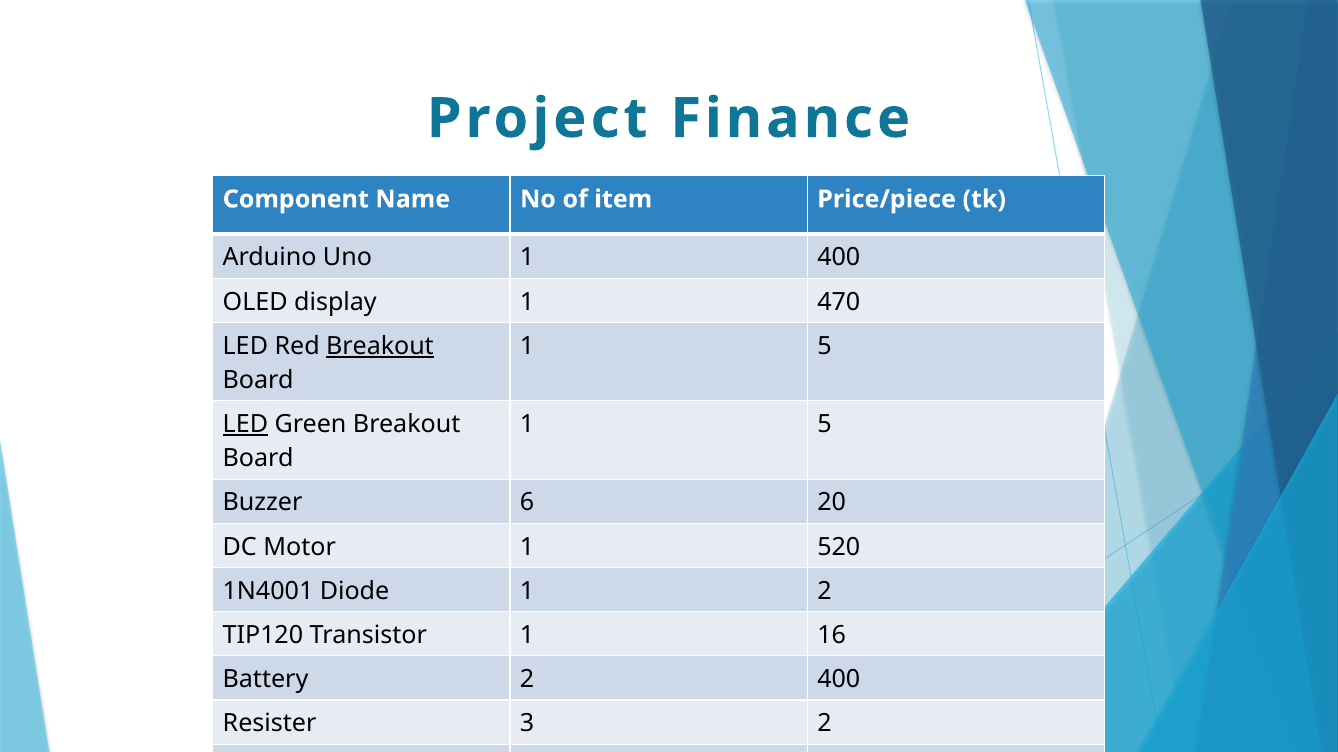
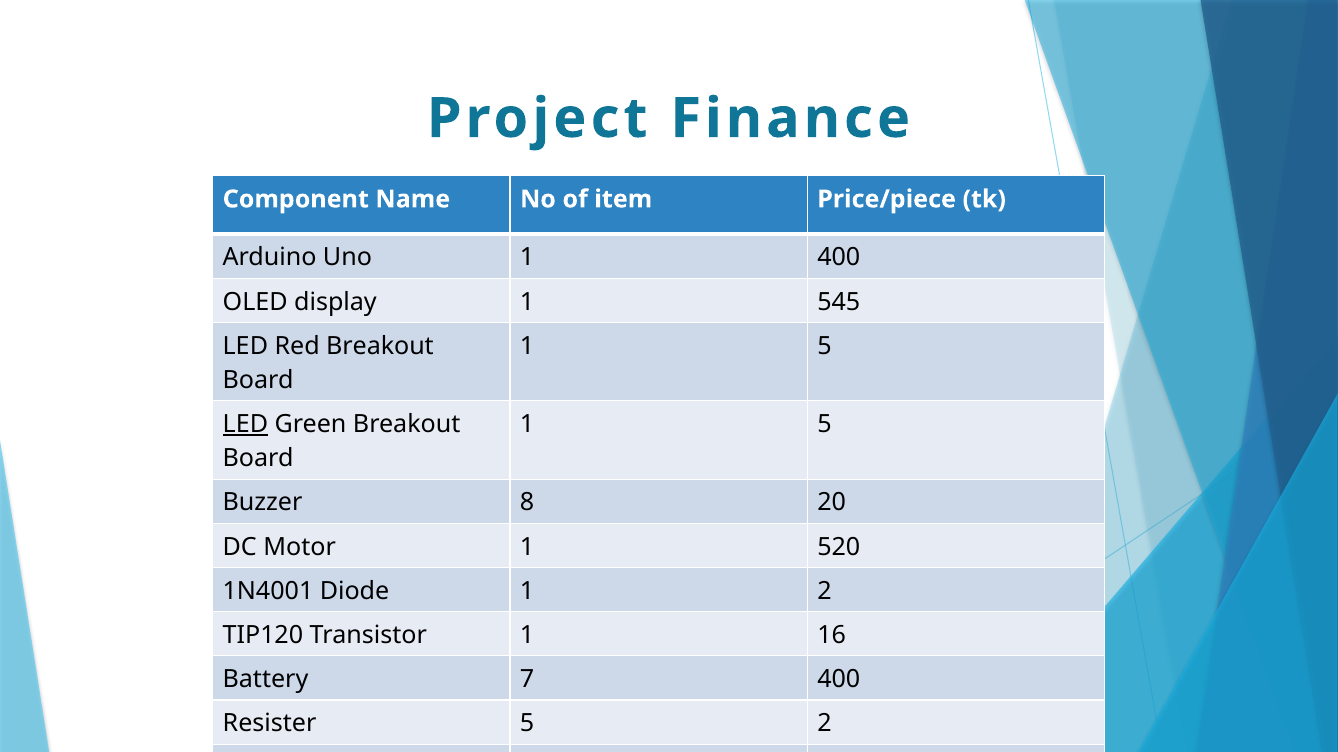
470: 470 -> 545 (839, 302)
Breakout underline: present -> none (380, 346)
6: 6 -> 8 (527, 503)
Battery 2: 2 -> 7 (527, 680)
Resister 3: 3 -> 5 (527, 724)
